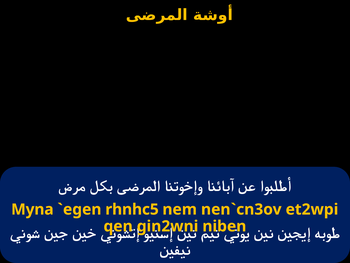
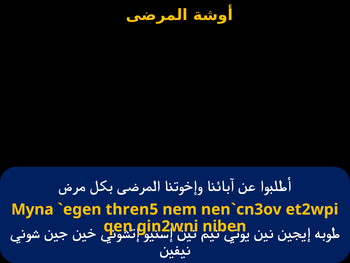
rhnhc5: rhnhc5 -> thren5 (132, 209)
